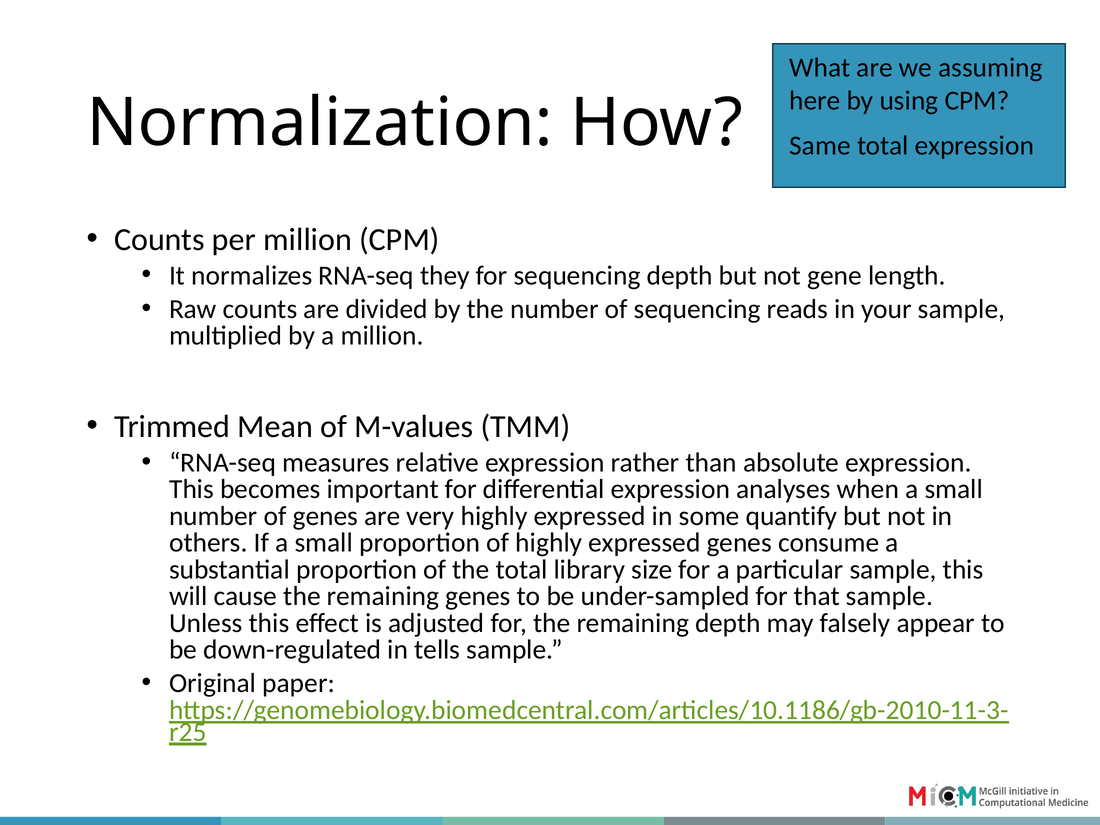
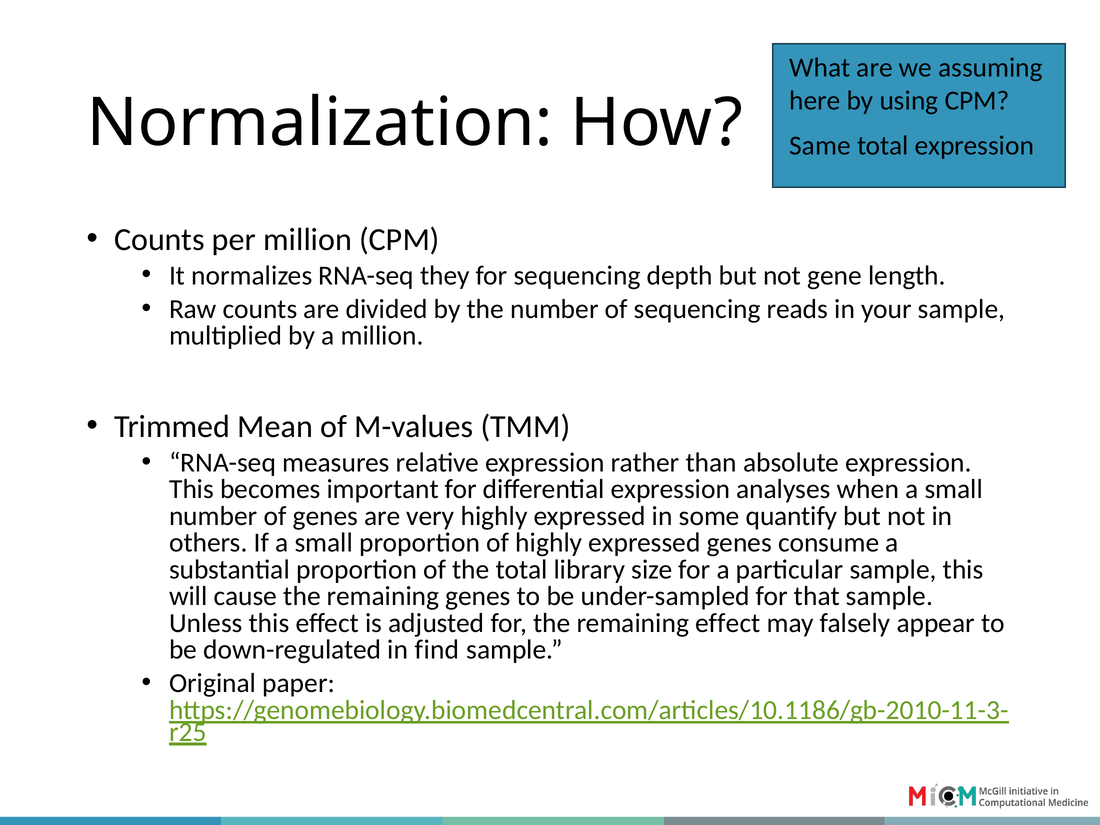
remaining depth: depth -> effect (728, 623)
tells: tells -> find (437, 650)
